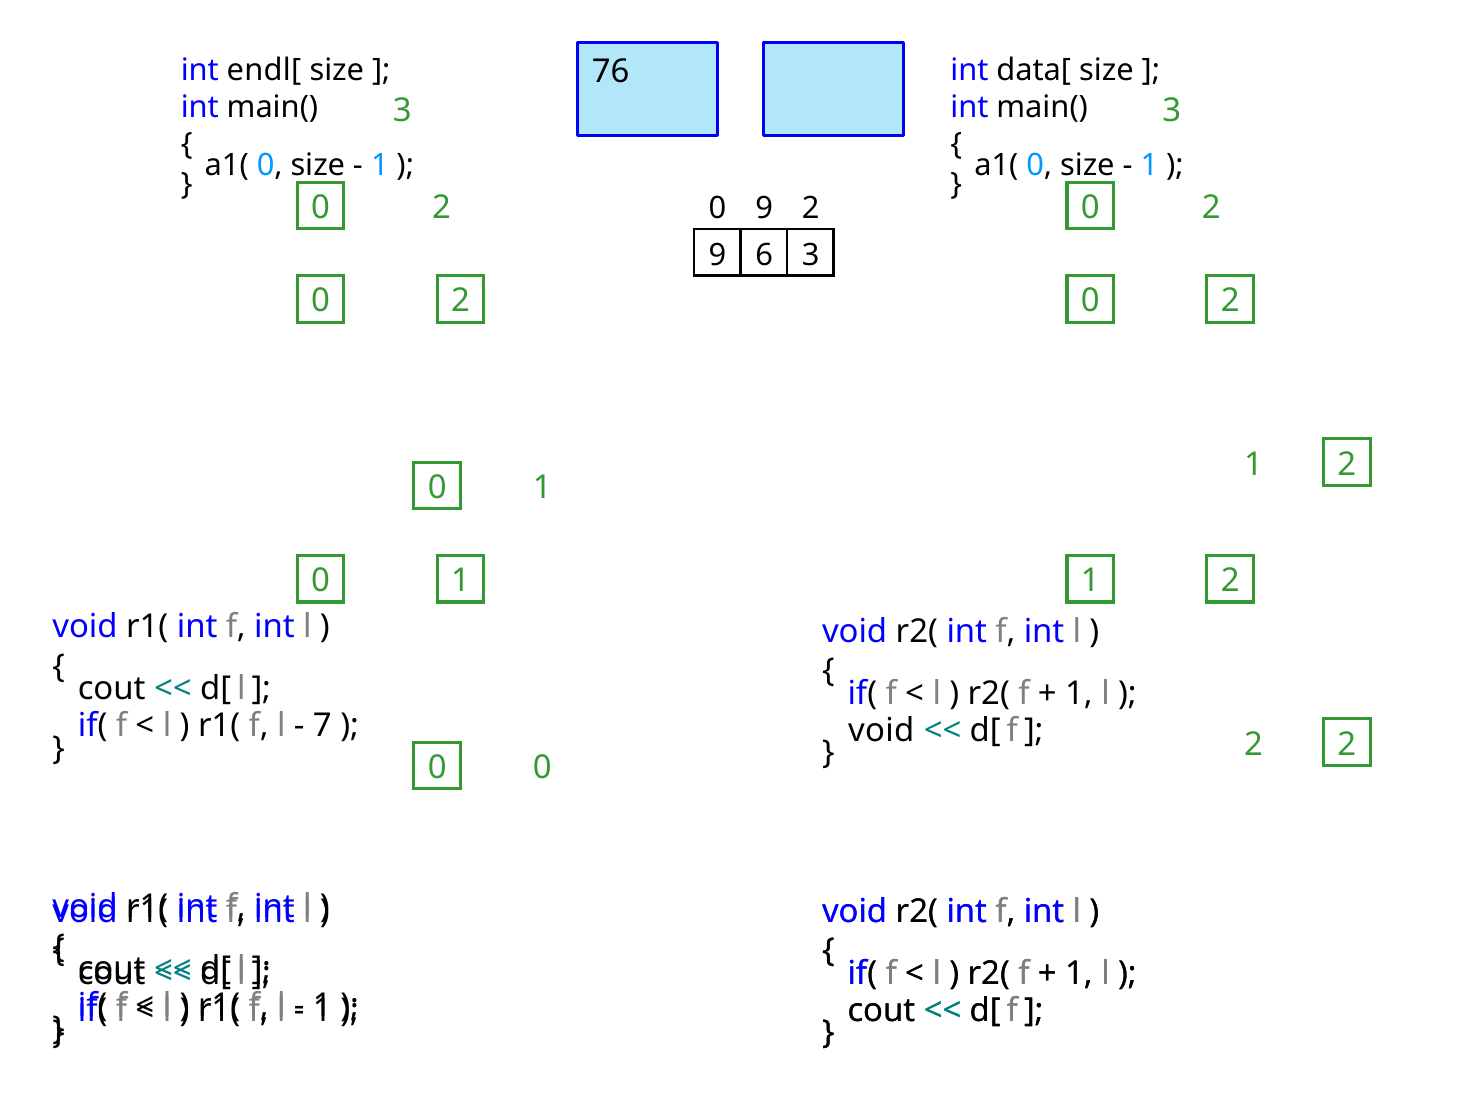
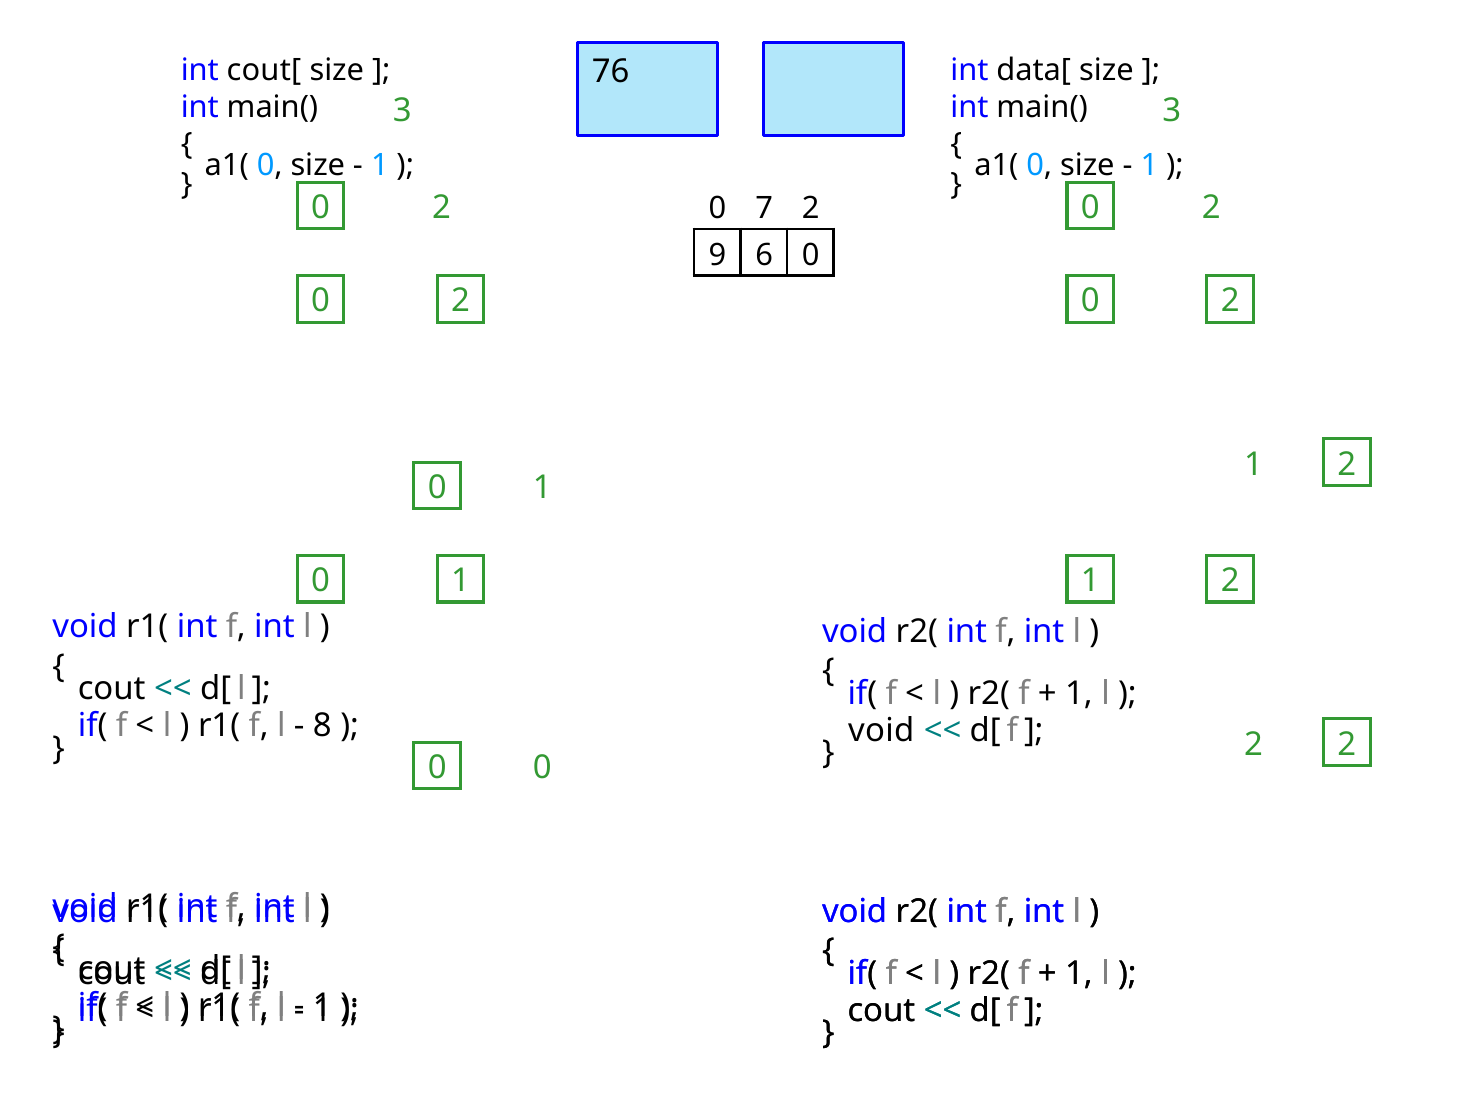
endl[: endl[ -> cout[ (264, 70)
0 9: 9 -> 7 (764, 209)
6 3: 3 -> 0 (811, 255)
7: 7 -> 8 (322, 726)
